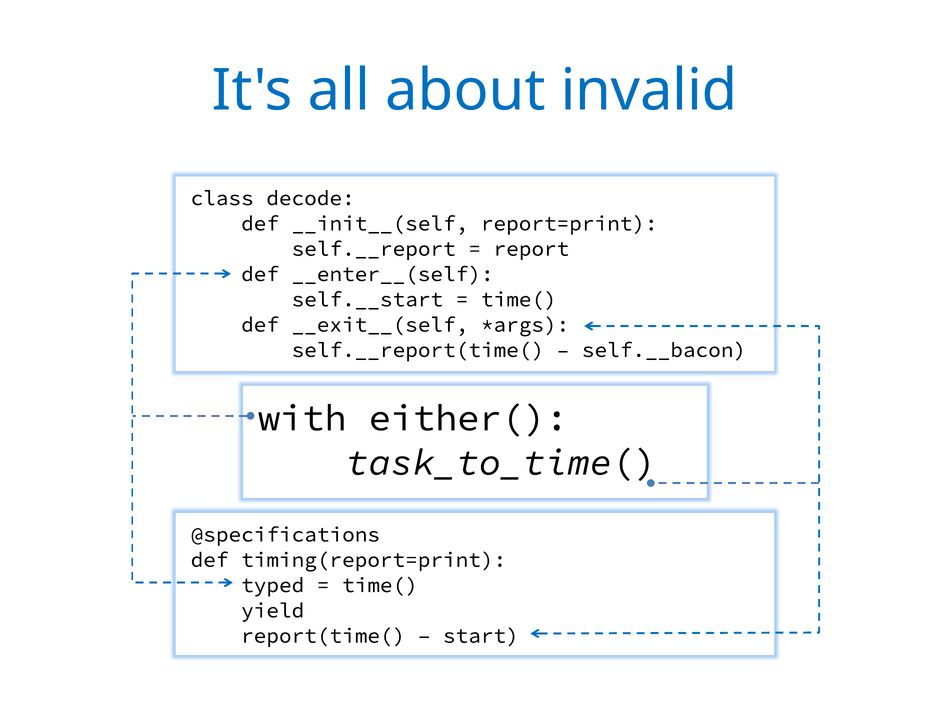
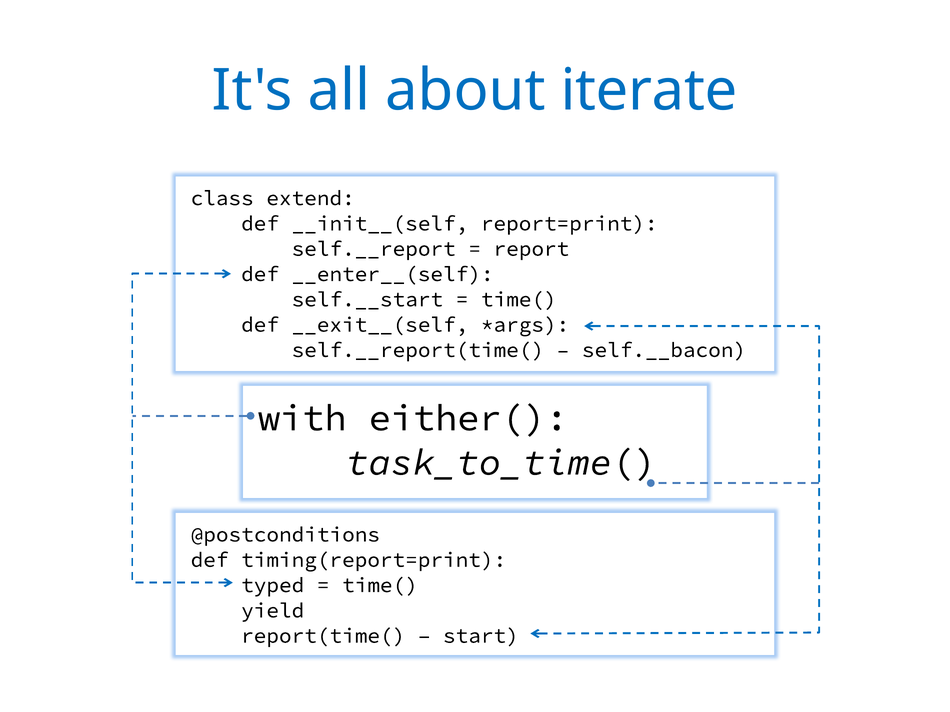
invalid: invalid -> iterate (649, 91)
decode: decode -> extend (311, 198)
@specifications: @specifications -> @postconditions (285, 535)
